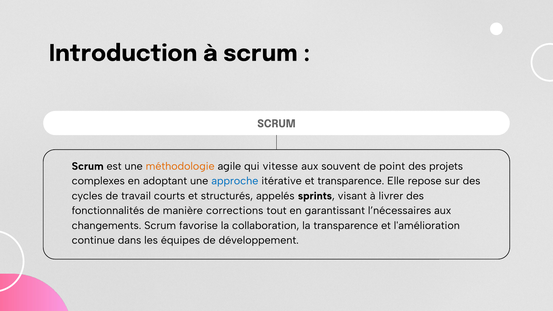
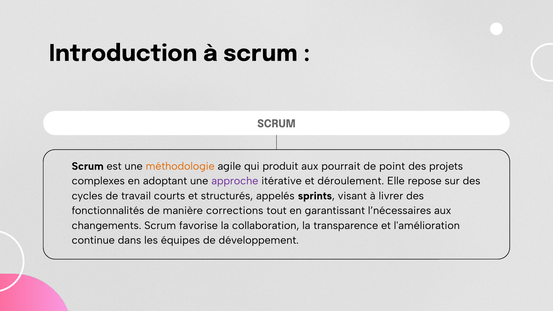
vitesse: vitesse -> produit (280, 166)
souvent: souvent -> pourrait (341, 166)
approche colour: blue -> purple (235, 181)
et transparence: transparence -> déroulement (351, 181)
